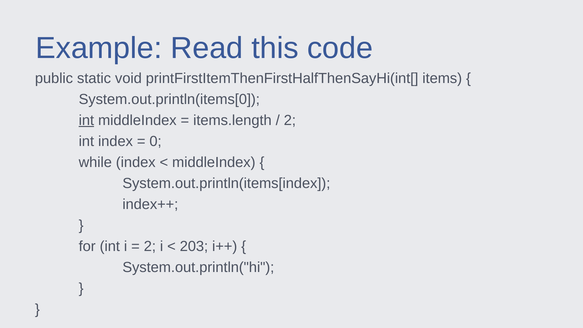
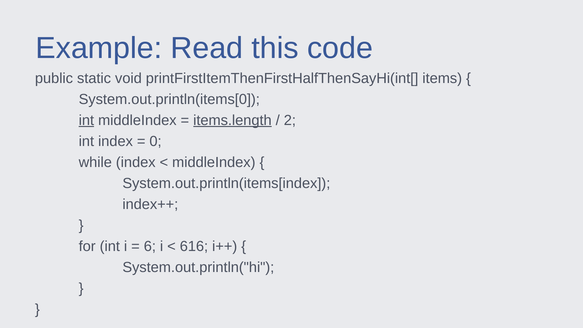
items.length underline: none -> present (232, 120)
2: 2 -> 6 (150, 246)
203: 203 -> 616 (194, 246)
